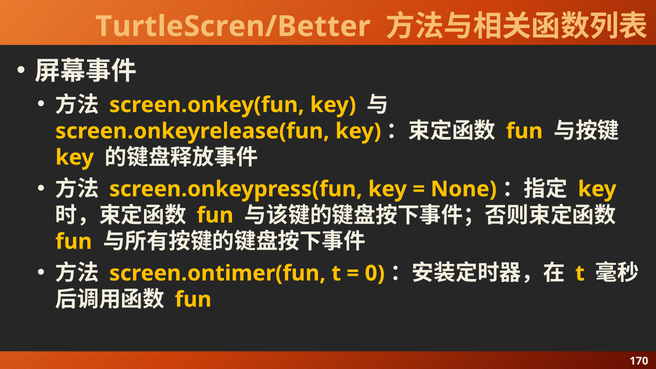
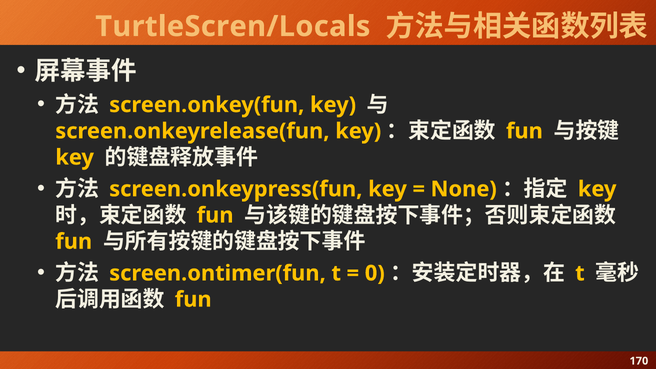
TurtleScren/Better: TurtleScren/Better -> TurtleScren/Locals (233, 26)
